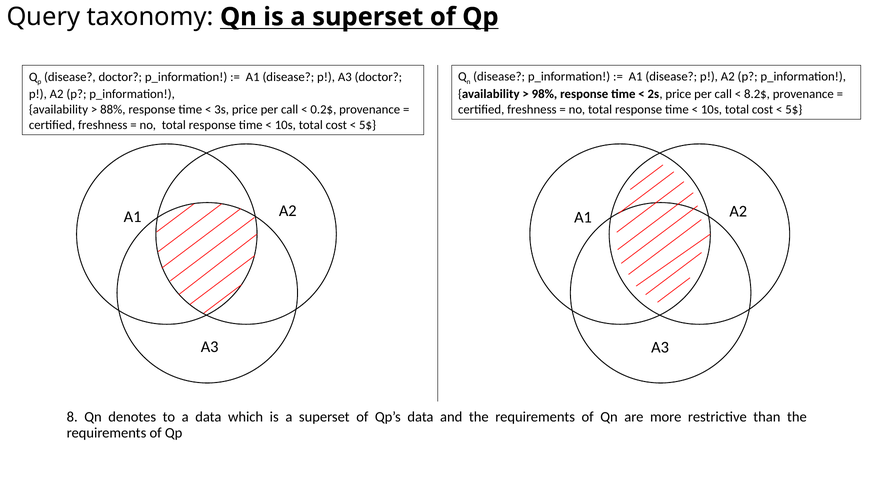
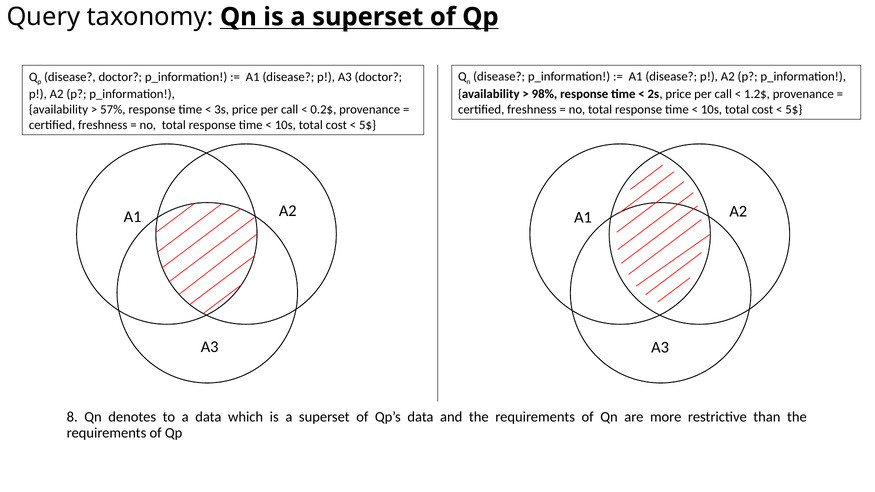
8.2$: 8.2$ -> 1.2$ (757, 94)
88%: 88% -> 57% (113, 110)
